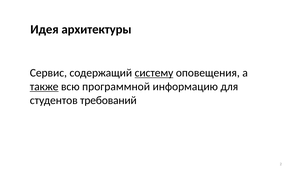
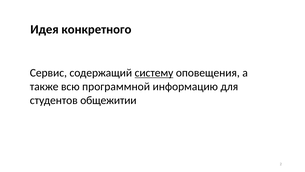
архитектуры: архитектуры -> конкретного (96, 29)
также underline: present -> none (44, 86)
требований: требований -> общежитии (108, 100)
